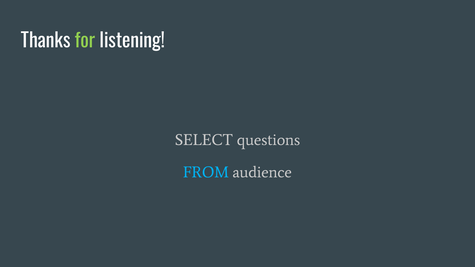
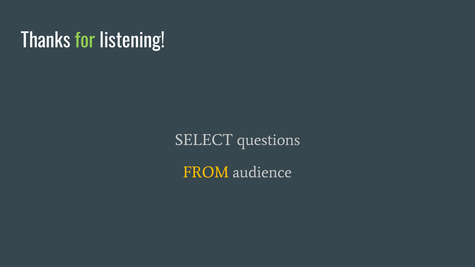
FROM colour: light blue -> yellow (206, 172)
